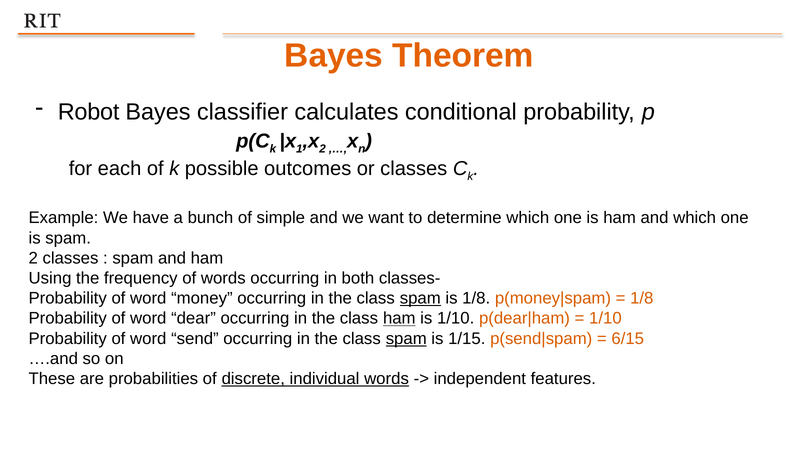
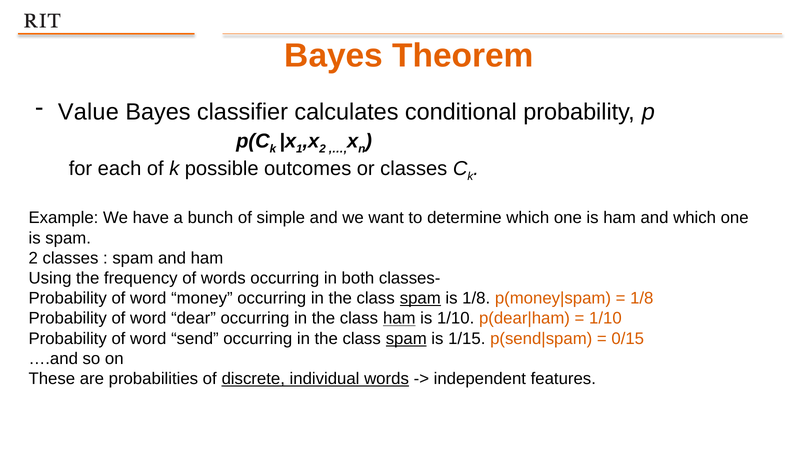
Robot: Robot -> Value (88, 112)
6/15: 6/15 -> 0/15 (628, 339)
